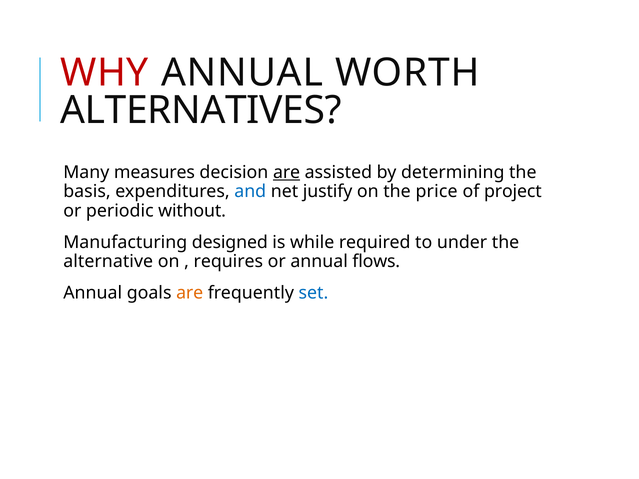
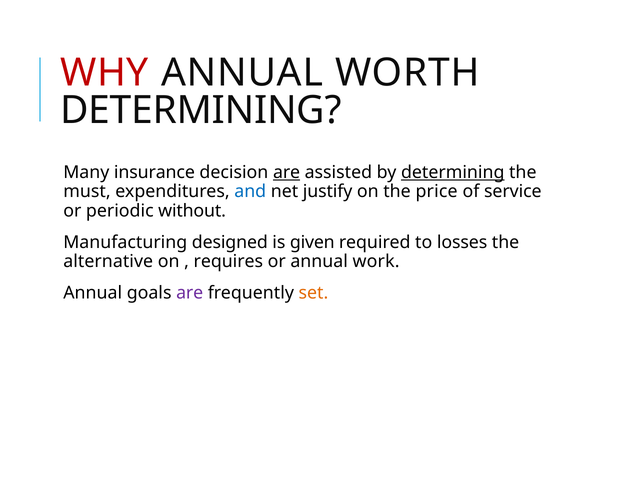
ALTERNATIVES: ALTERNATIVES -> DETERMINING (201, 110)
measures: measures -> insurance (154, 172)
determining underline: none -> present (453, 172)
basis: basis -> must (87, 192)
project: project -> service (513, 192)
while: while -> given (312, 242)
under: under -> losses (462, 242)
flows: flows -> work (376, 262)
are colour: orange -> purple (190, 293)
set colour: blue -> orange (313, 293)
